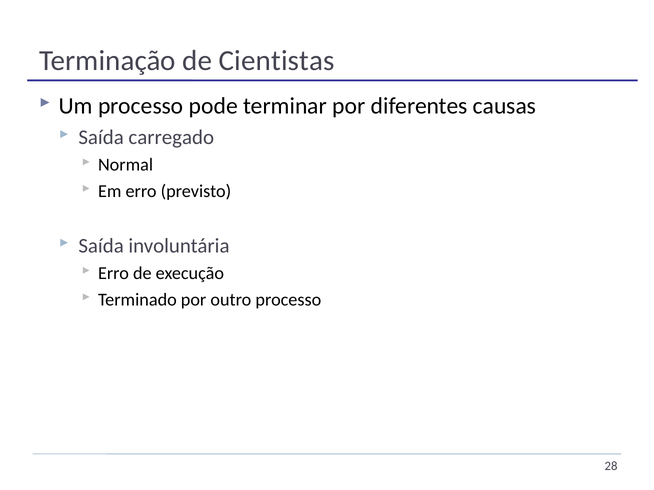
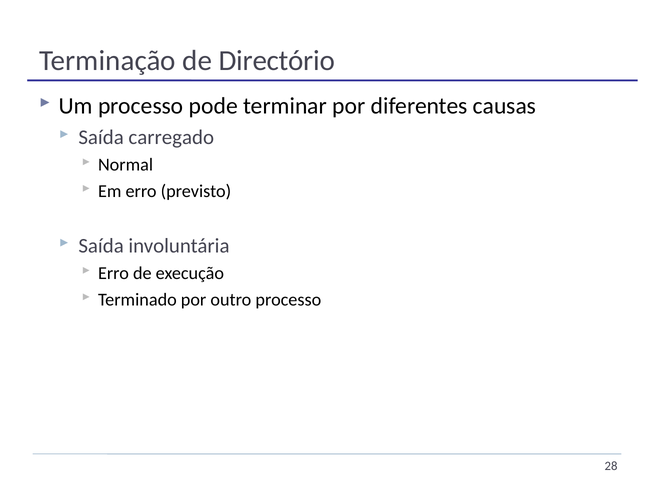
Cientistas: Cientistas -> Directório (277, 61)
